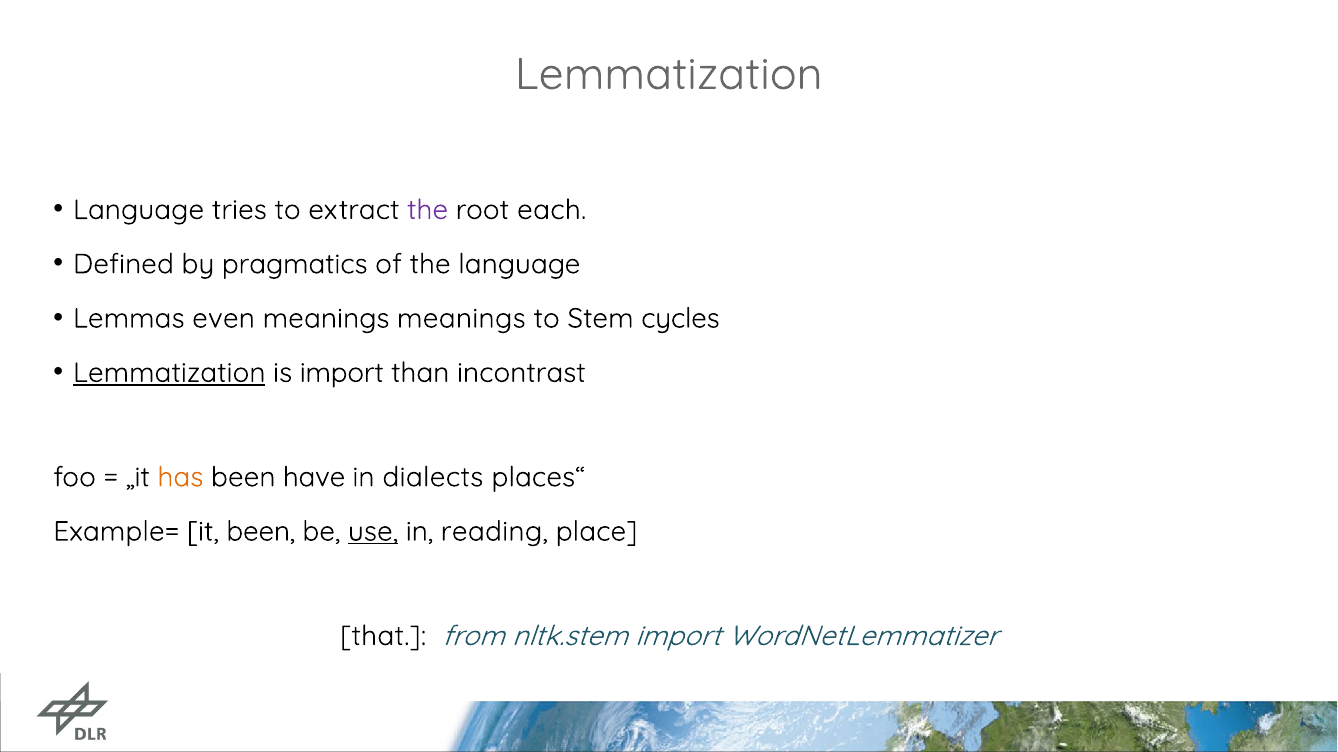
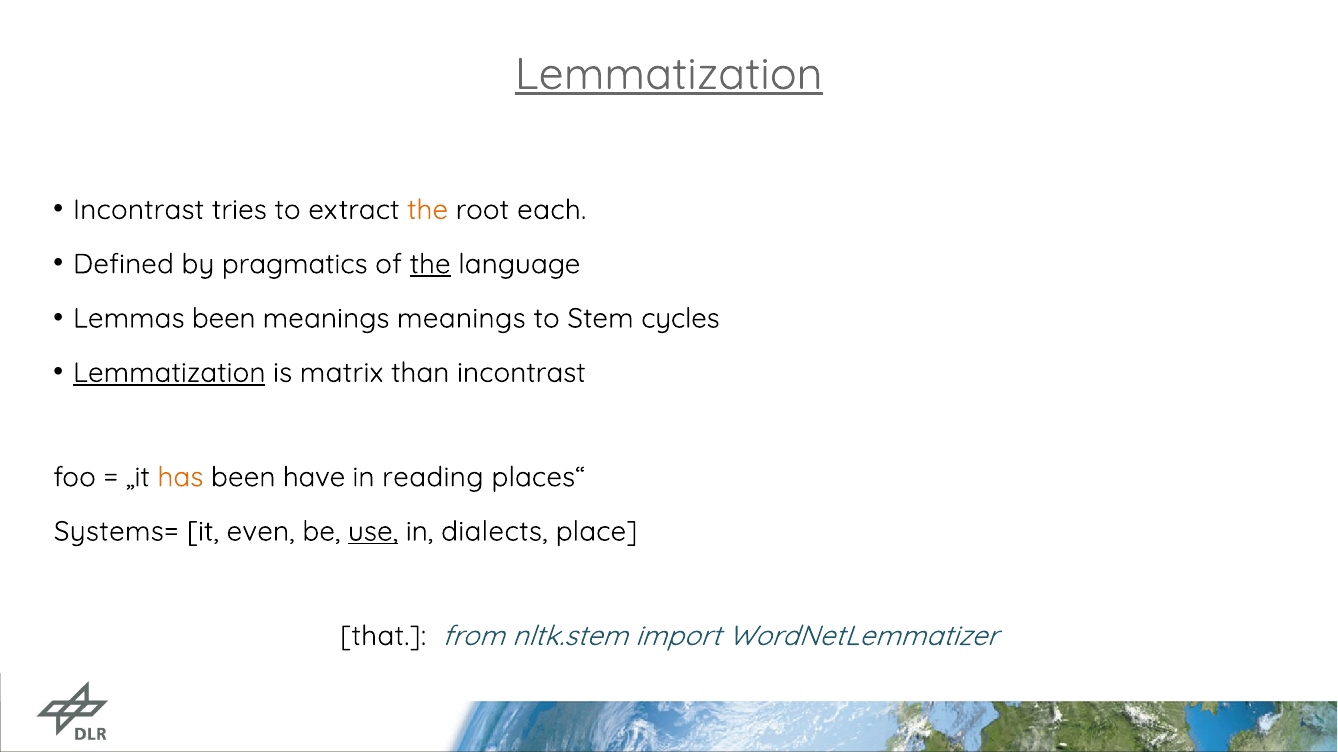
Lemmatization underline: none -> present (669, 74)
Language: Language -> Incontrast (139, 210)
the colour: purple -> orange (428, 210)
the underline: none -> present (430, 264)
Lemmas even: even -> been (224, 319)
is import: import -> matrix (342, 373)
dialects: dialects -> reading (433, 478)
Example=: Example= -> Systems= (116, 532)
it been: been -> even (261, 532)
reading: reading -> dialects (494, 532)
